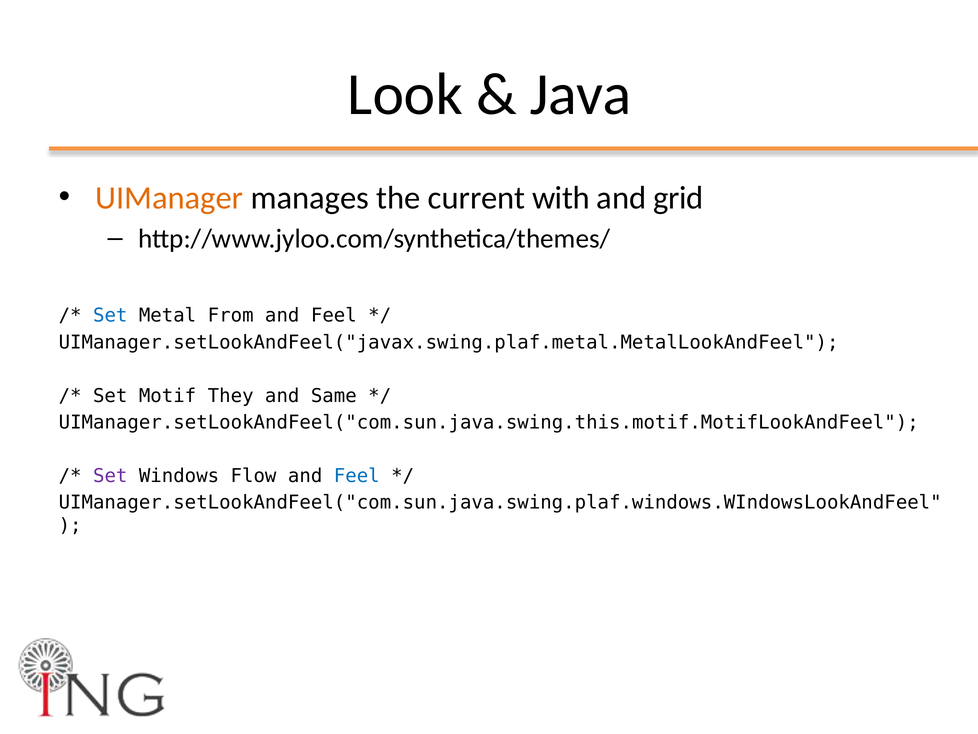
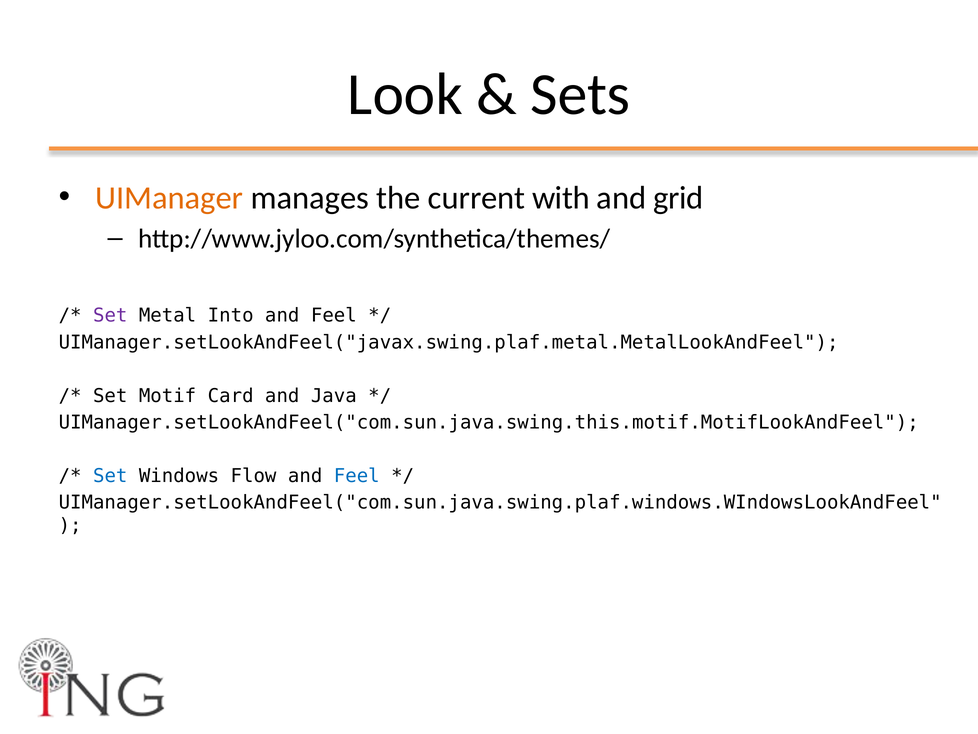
Java: Java -> Sets (580, 95)
Set colour: blue -> purple (110, 315)
From: From -> Into (231, 315)
They: They -> Card (231, 396)
Same: Same -> Java (334, 396)
Set colour: purple -> blue (110, 476)
